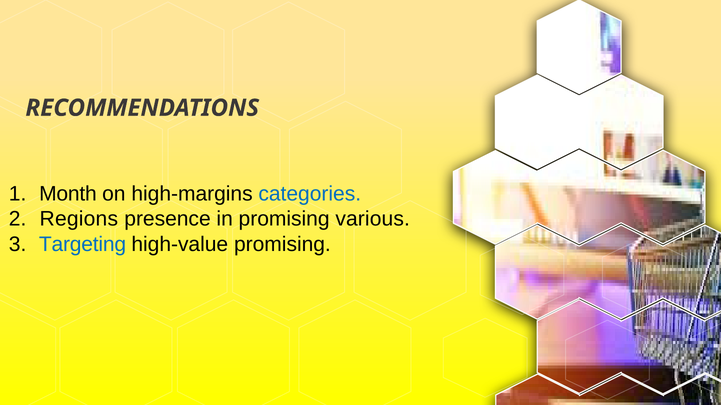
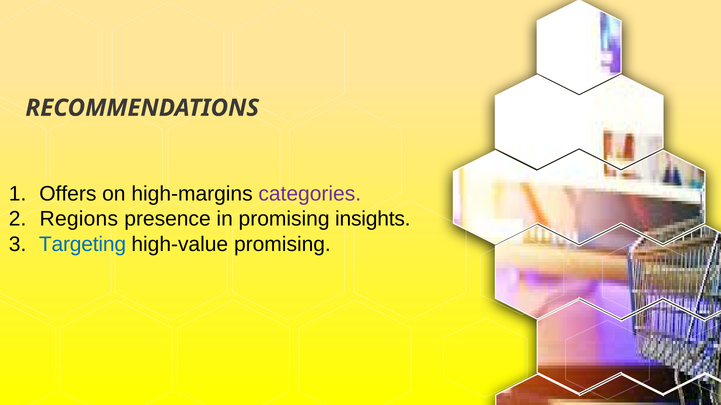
Month: Month -> Offers (68, 194)
categories colour: blue -> purple (310, 194)
various: various -> insights (373, 219)
